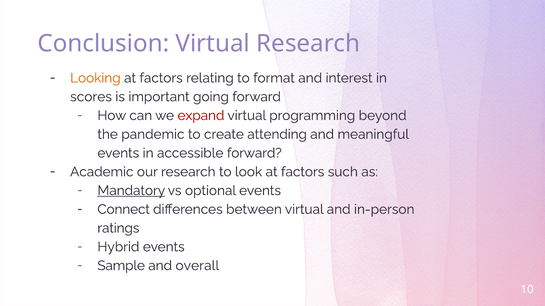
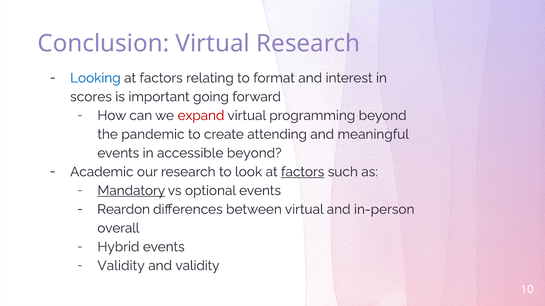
Looking colour: orange -> blue (95, 78)
accessible forward: forward -> beyond (254, 153)
factors underline: none -> present (303, 172)
Connect: Connect -> Reardon (124, 210)
ratings: ratings -> overall (118, 229)
Sample: Sample -> Validity (121, 266)
and overall: overall -> validity (197, 266)
